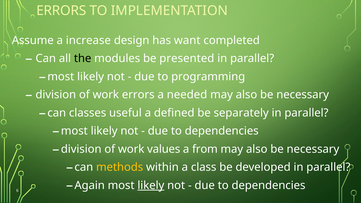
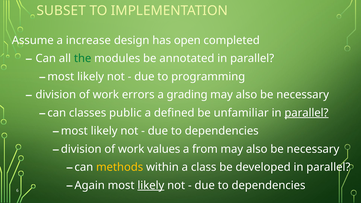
ERRORS: ERRORS -> SUBSET (61, 11)
want: want -> open (187, 40)
the colour: black -> green (83, 59)
presented: presented -> annotated (187, 59)
needed: needed -> grading (187, 95)
useful: useful -> public (125, 113)
separately: separately -> unfamiliar (241, 113)
parallel underline: none -> present (306, 113)
